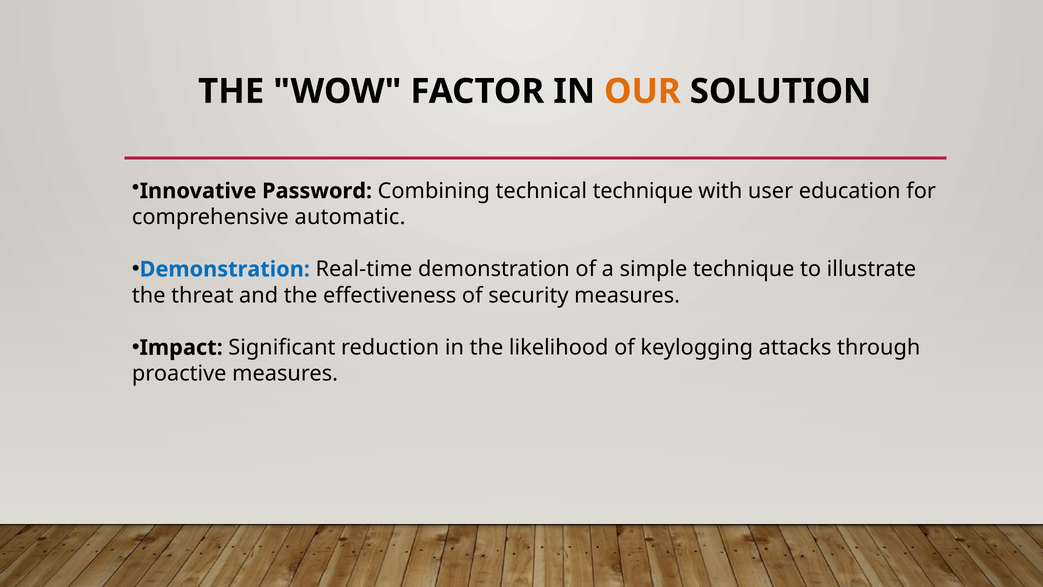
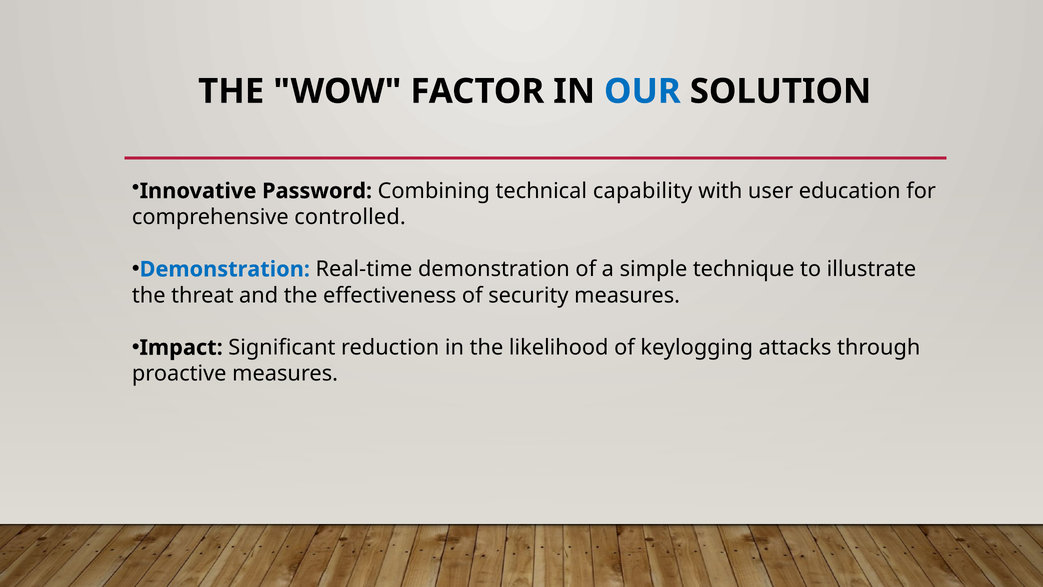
OUR colour: orange -> blue (642, 91)
technical technique: technique -> capability (643, 191)
automatic: automatic -> controlled (350, 217)
